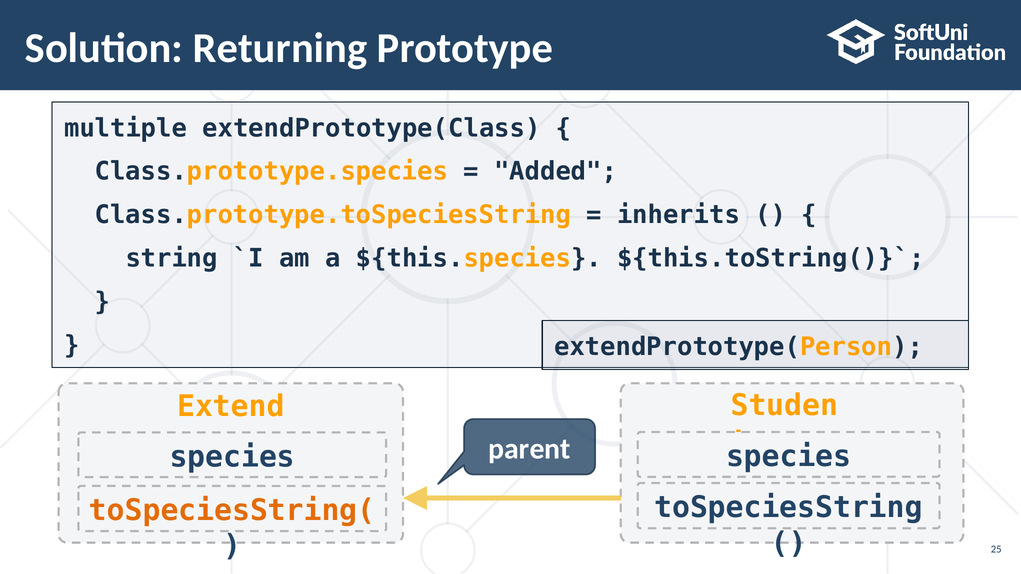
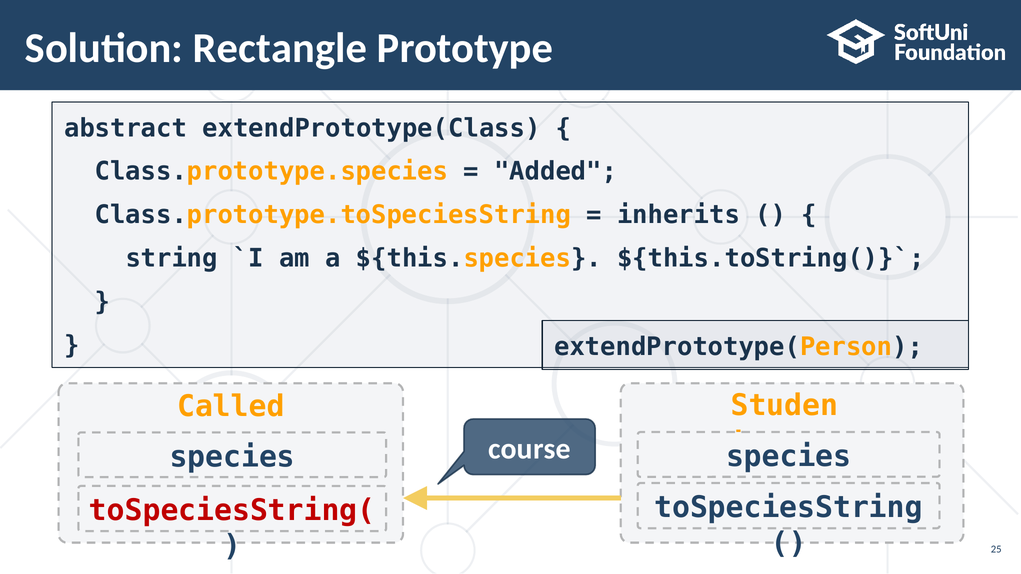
Returning: Returning -> Rectangle (280, 48)
multiple: multiple -> abstract (126, 128)
Extend: Extend -> Called (231, 407)
parent: parent -> course (529, 449)
toSpeciesString( colour: orange -> red (232, 511)
